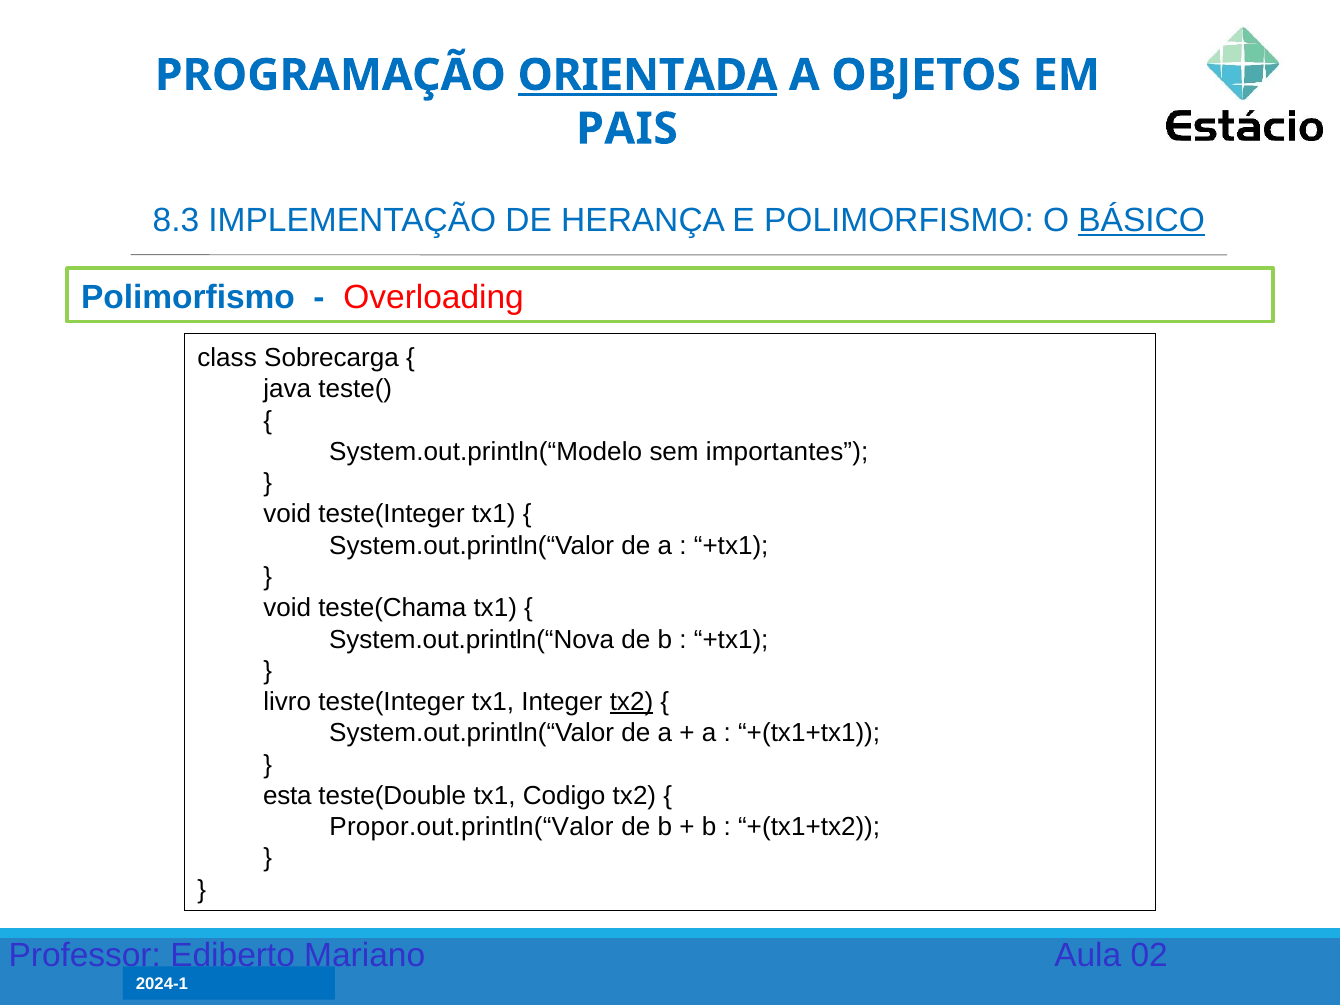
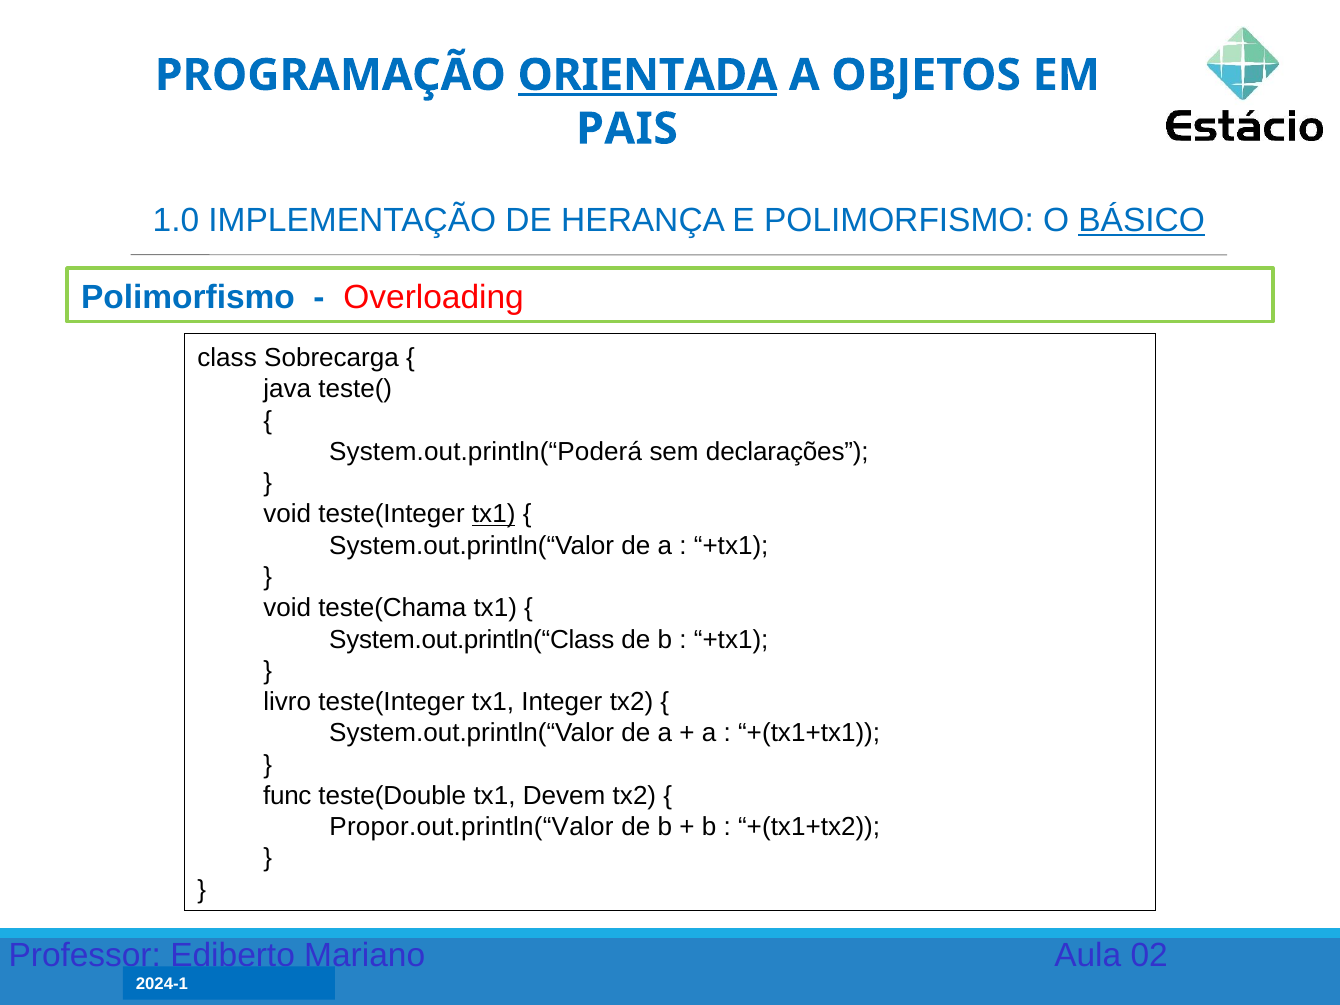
8.3: 8.3 -> 1.0 (176, 220)
System.out.println(“Modelo: System.out.println(“Modelo -> System.out.println(“Poderá (486, 452)
importantes: importantes -> declarações (787, 452)
tx1 underline: none -> present (494, 514)
System.out.println(“Nova: System.out.println(“Nova -> System.out.println(“Class (472, 639)
tx2 underline: present -> none (631, 702)
esta: esta -> func (287, 796)
Codigo: Codigo -> Devem (564, 796)
